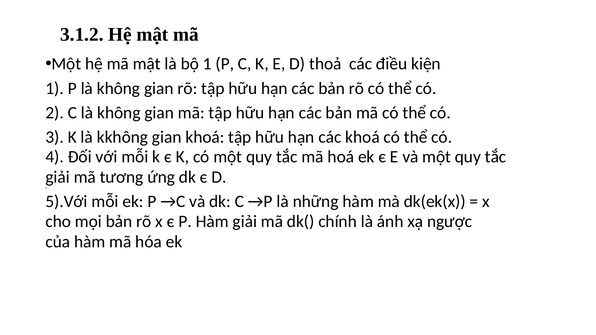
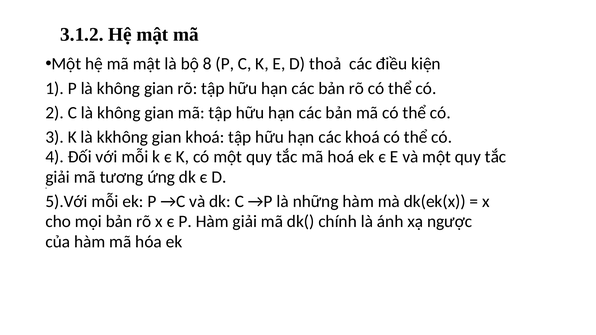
bộ 1: 1 -> 8 (207, 64)
